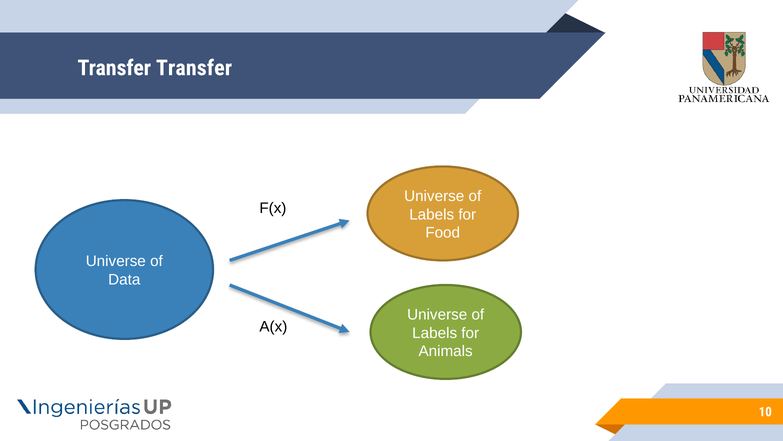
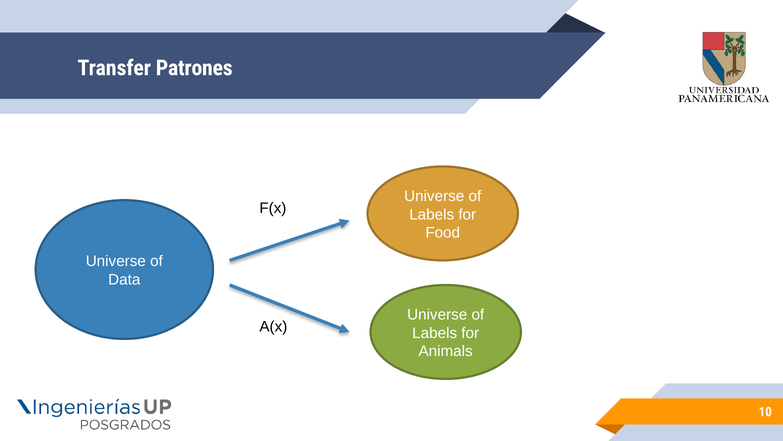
Transfer Transfer: Transfer -> Patrones (194, 68)
